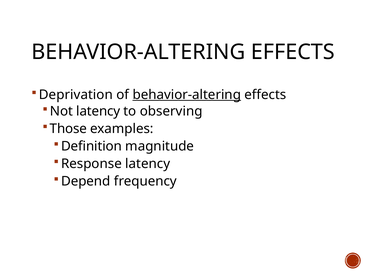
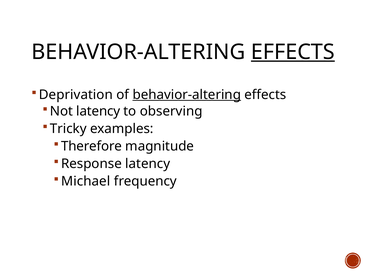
EFFECTS underline: none -> present (293, 52)
Those: Those -> Tricky (68, 129)
Definition: Definition -> Therefore (91, 146)
Depend: Depend -> Michael (86, 182)
